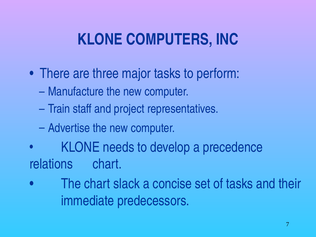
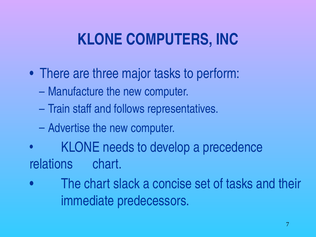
project: project -> follows (129, 109)
